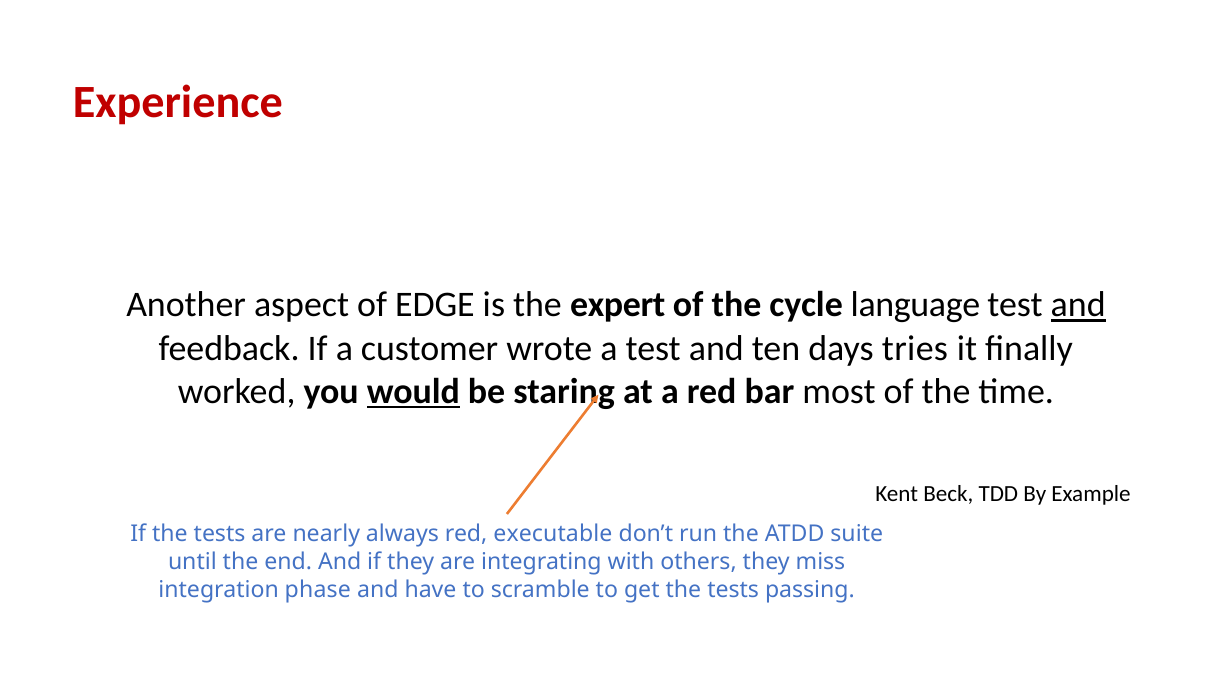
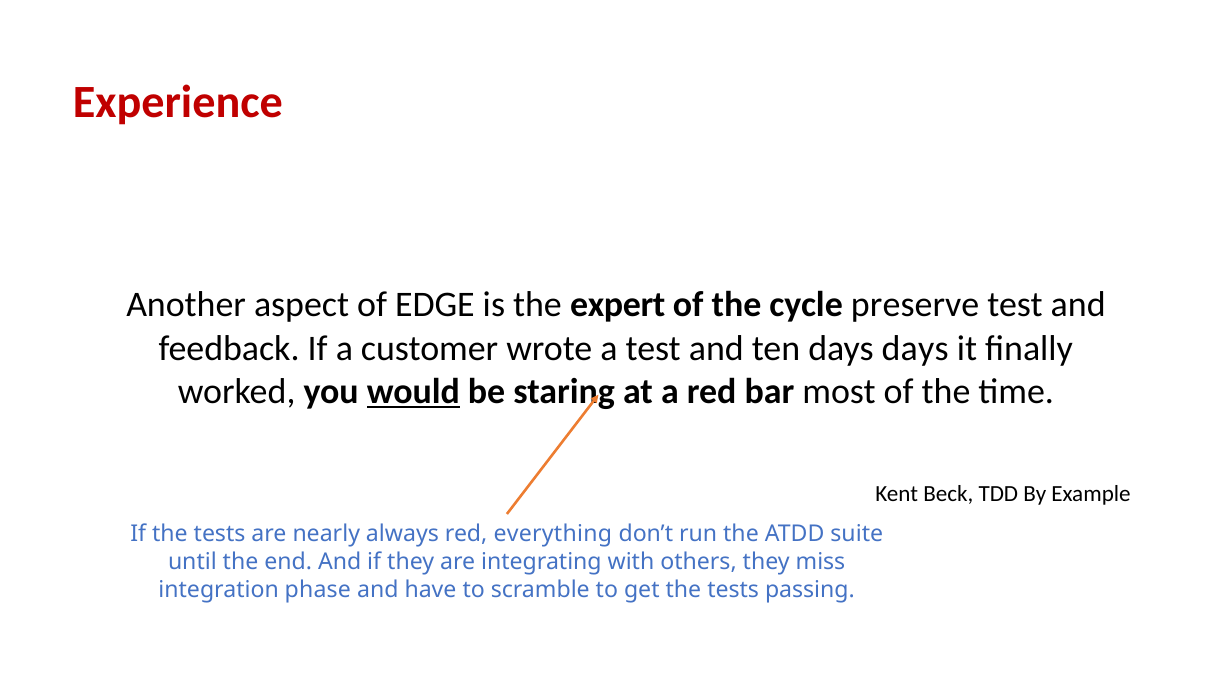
language: language -> preserve (915, 305)
and underline: present -> none (1078, 305)
days tries: tries -> days (915, 348)
executable: executable -> everything (553, 534)
